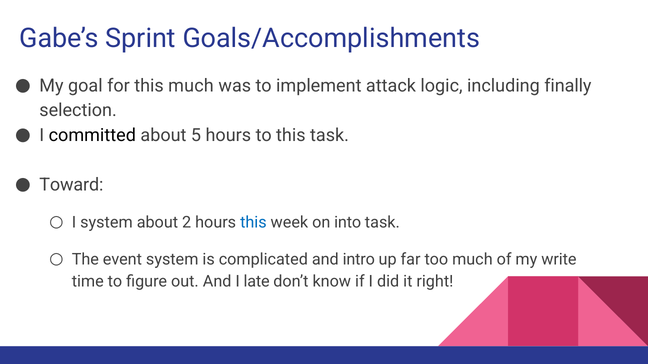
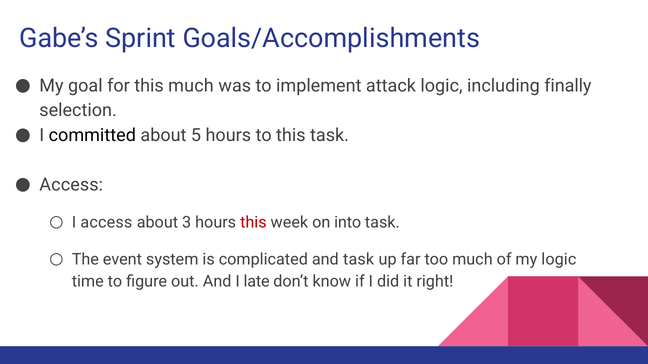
Toward: Toward -> Access (71, 185)
I system: system -> access (106, 223)
2: 2 -> 3 (187, 223)
this colour: blue -> red (253, 223)
and intro: intro -> task (359, 260)
my write: write -> logic (559, 260)
